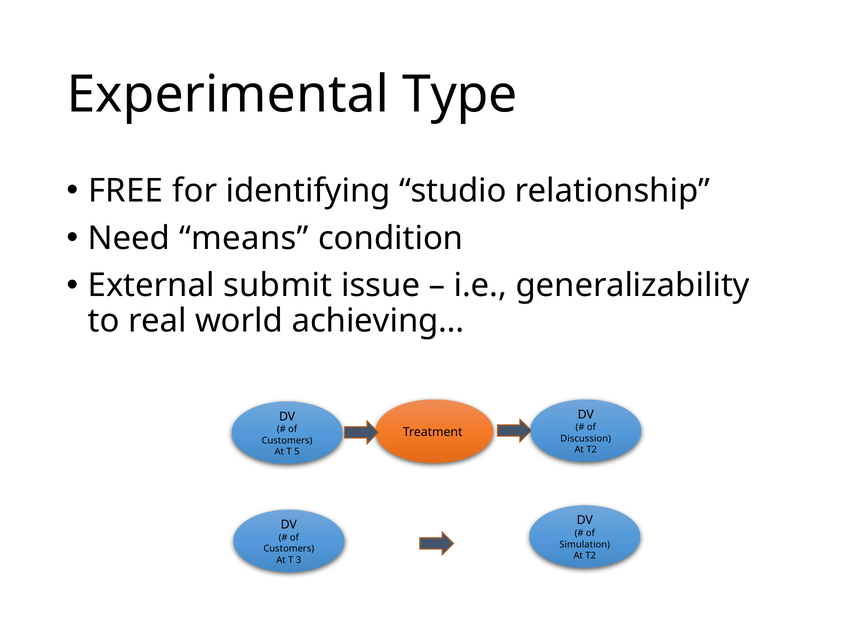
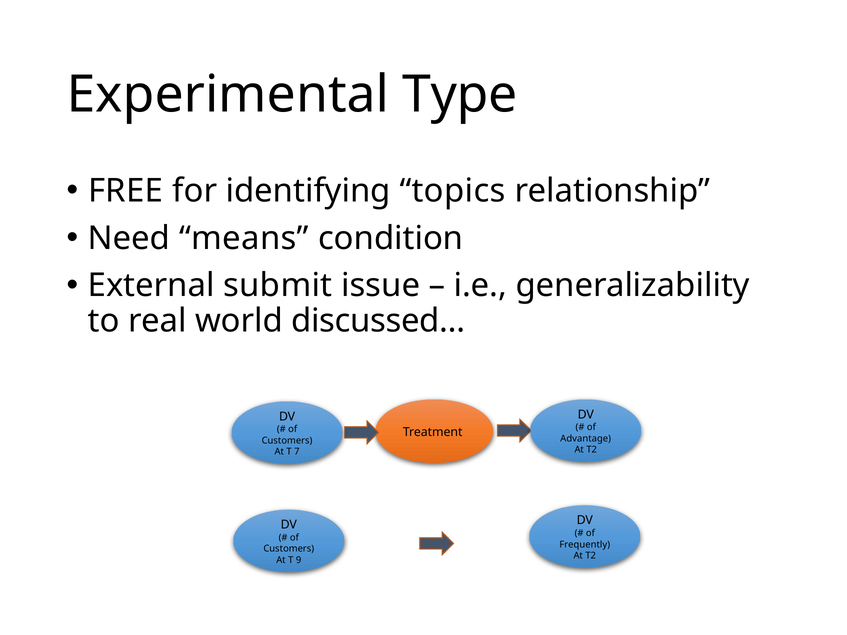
studio: studio -> topics (453, 191)
achieving…: achieving… -> discussed… (378, 321)
Discussion: Discussion -> Advantage (586, 439)
5: 5 -> 7 (297, 452)
Simulation: Simulation -> Frequently (585, 545)
3: 3 -> 9 (299, 560)
